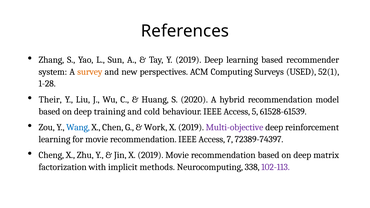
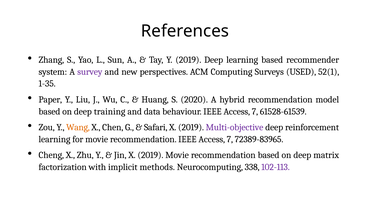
survey colour: orange -> purple (90, 72)
1-28: 1-28 -> 1-35 (47, 84)
Their: Their -> Paper (50, 100)
cold: cold -> data (152, 112)
behaviour IEEE Access 5: 5 -> 7 (255, 112)
Wang colour: blue -> orange (78, 127)
Work: Work -> Safari (156, 127)
72389-74397: 72389-74397 -> 72389-83965 (259, 139)
